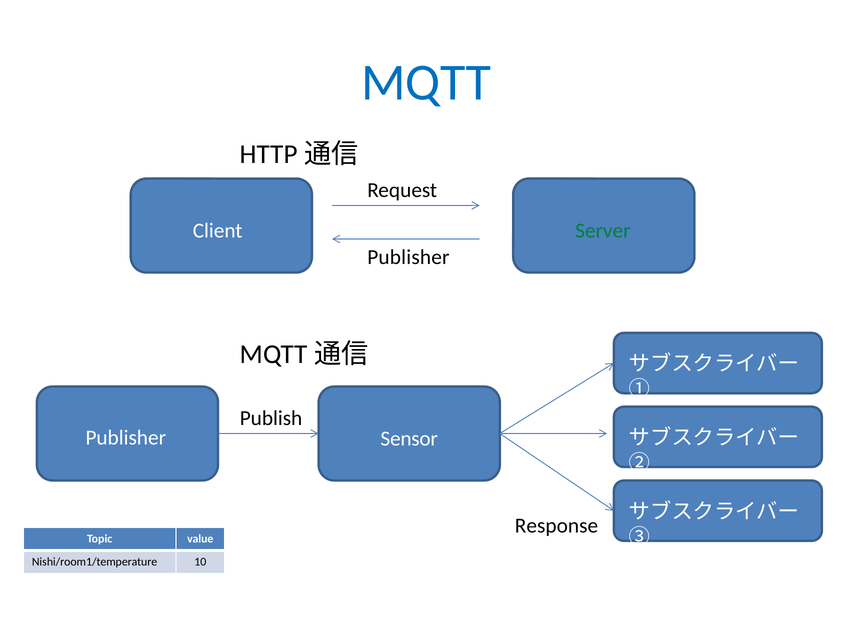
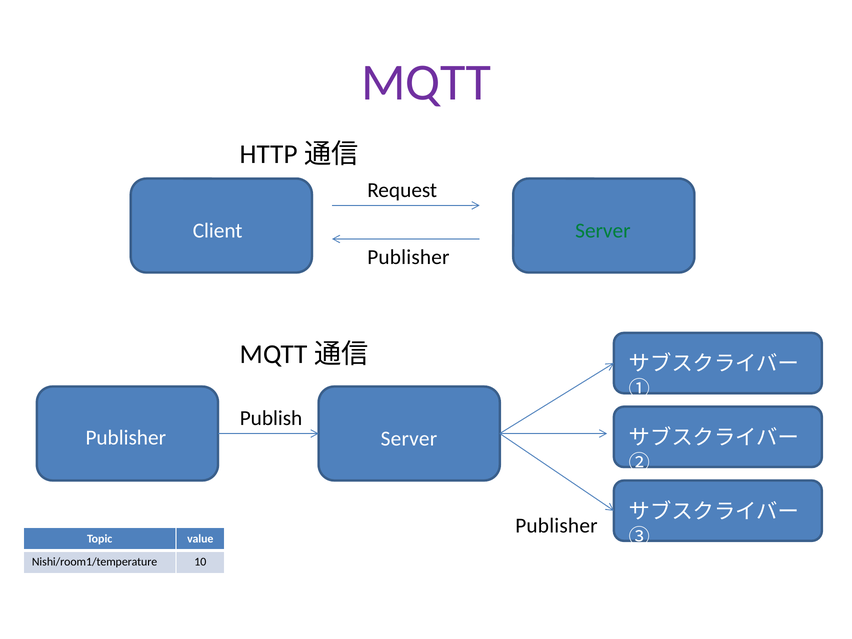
MQTT colour: blue -> purple (426, 82)
Publisher Sensor: Sensor -> Server (409, 439)
Response: Response -> Publisher (556, 526)
